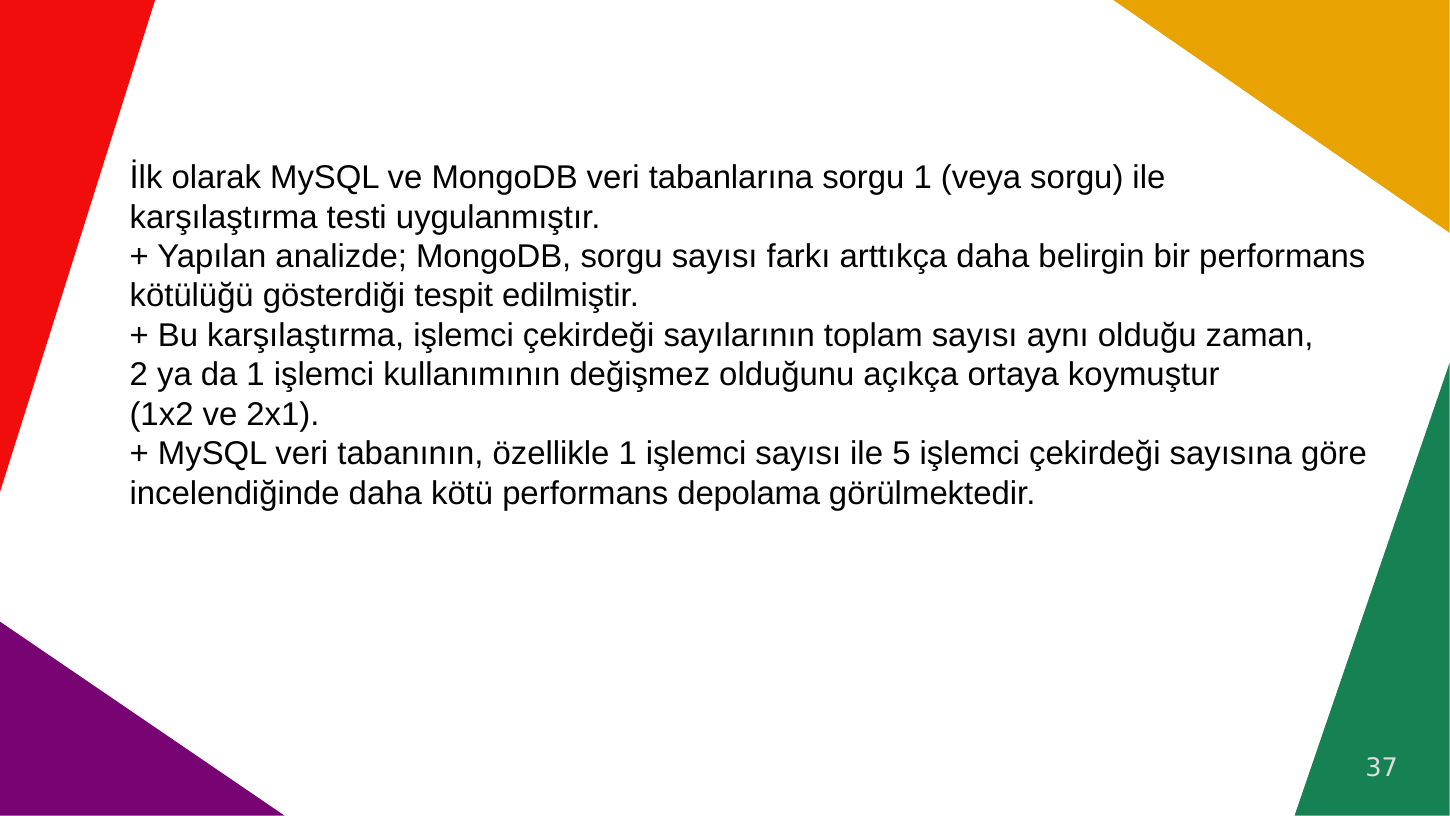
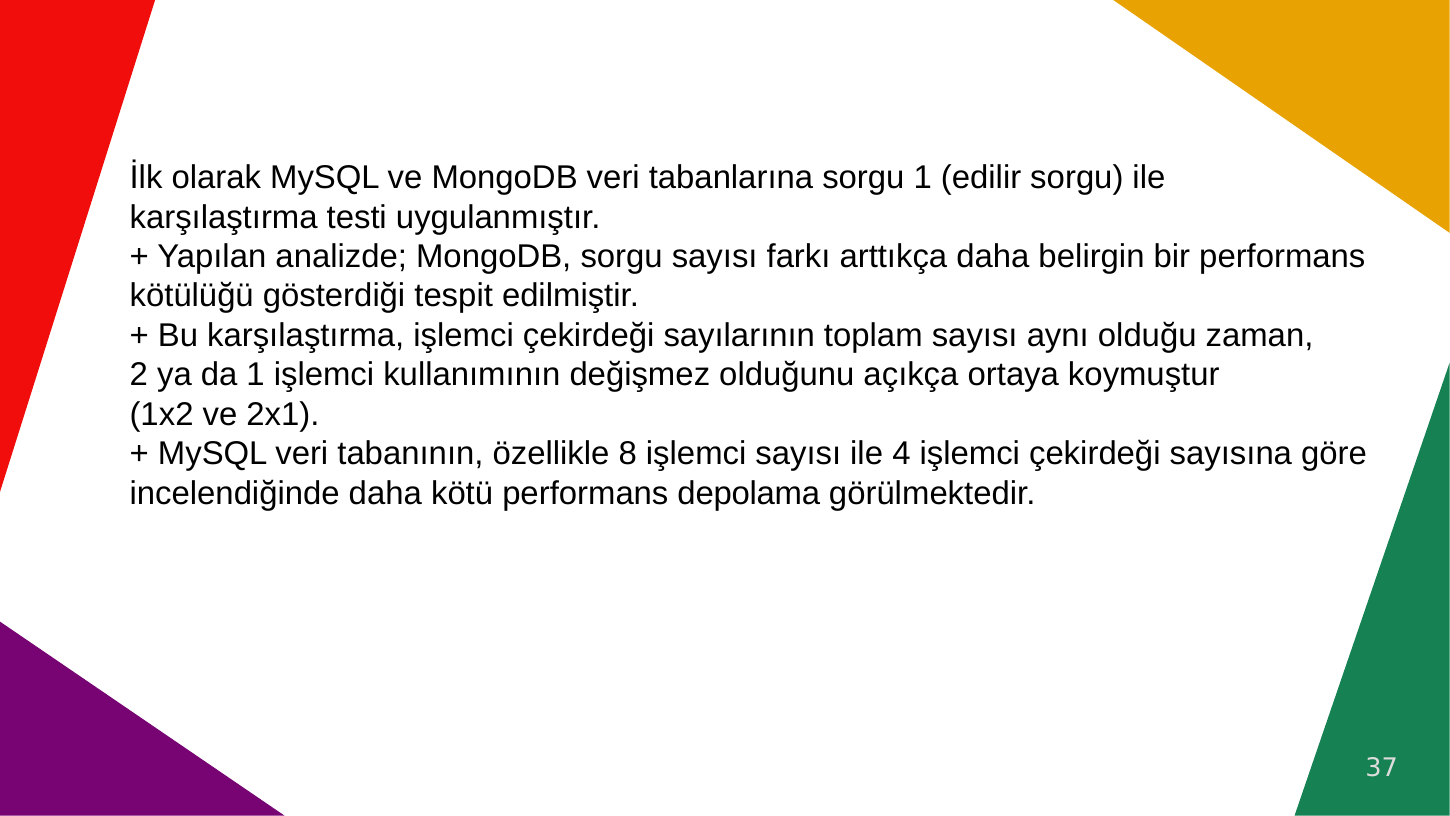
veya: veya -> edilir (981, 178)
özellikle 1: 1 -> 8 (628, 454)
5: 5 -> 4 (901, 454)
